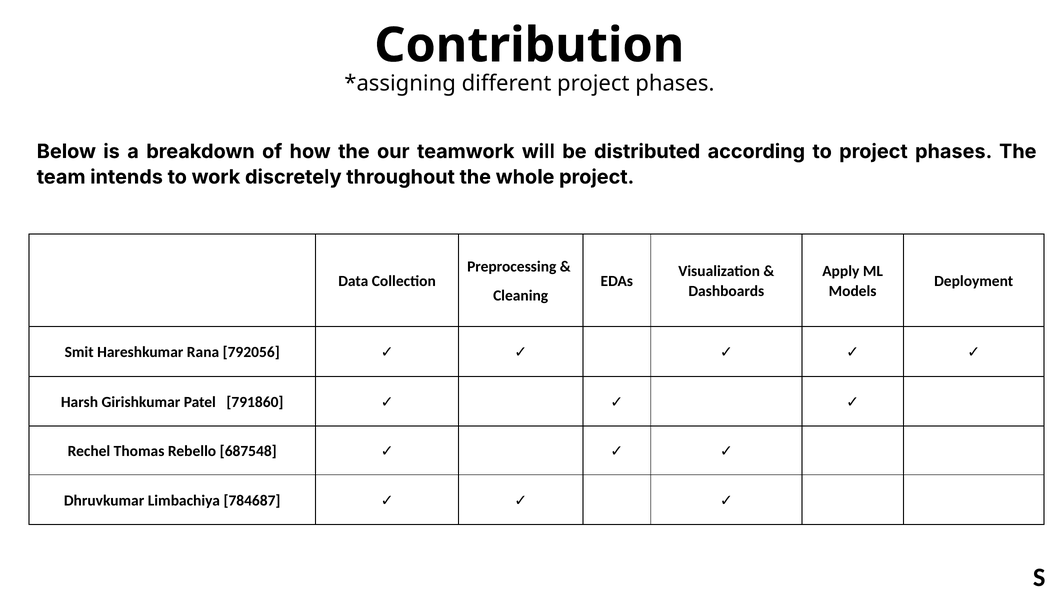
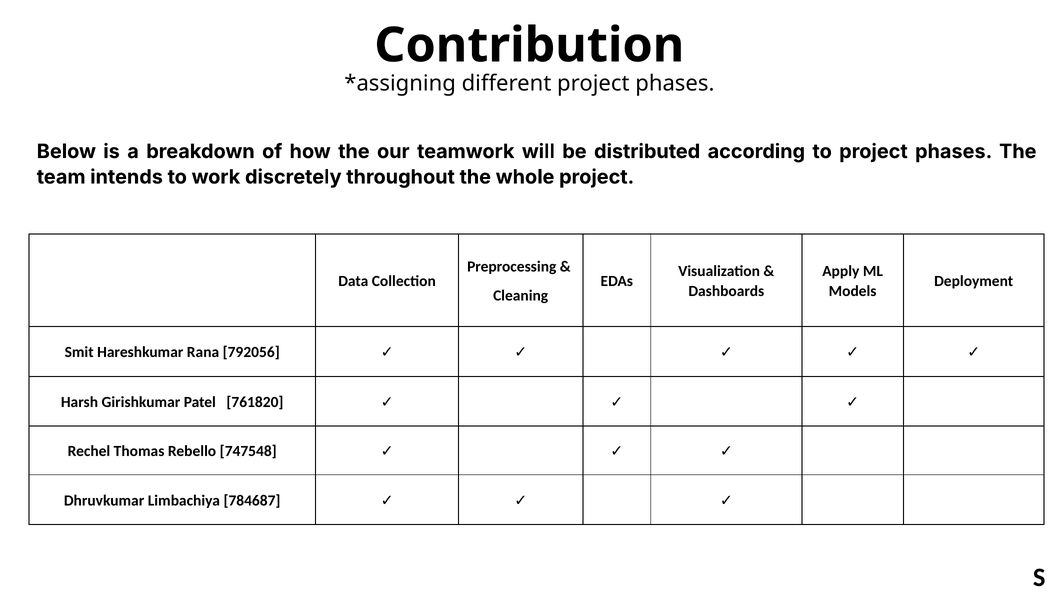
791860: 791860 -> 761820 (255, 402)
687548: 687548 -> 747548 (248, 451)
